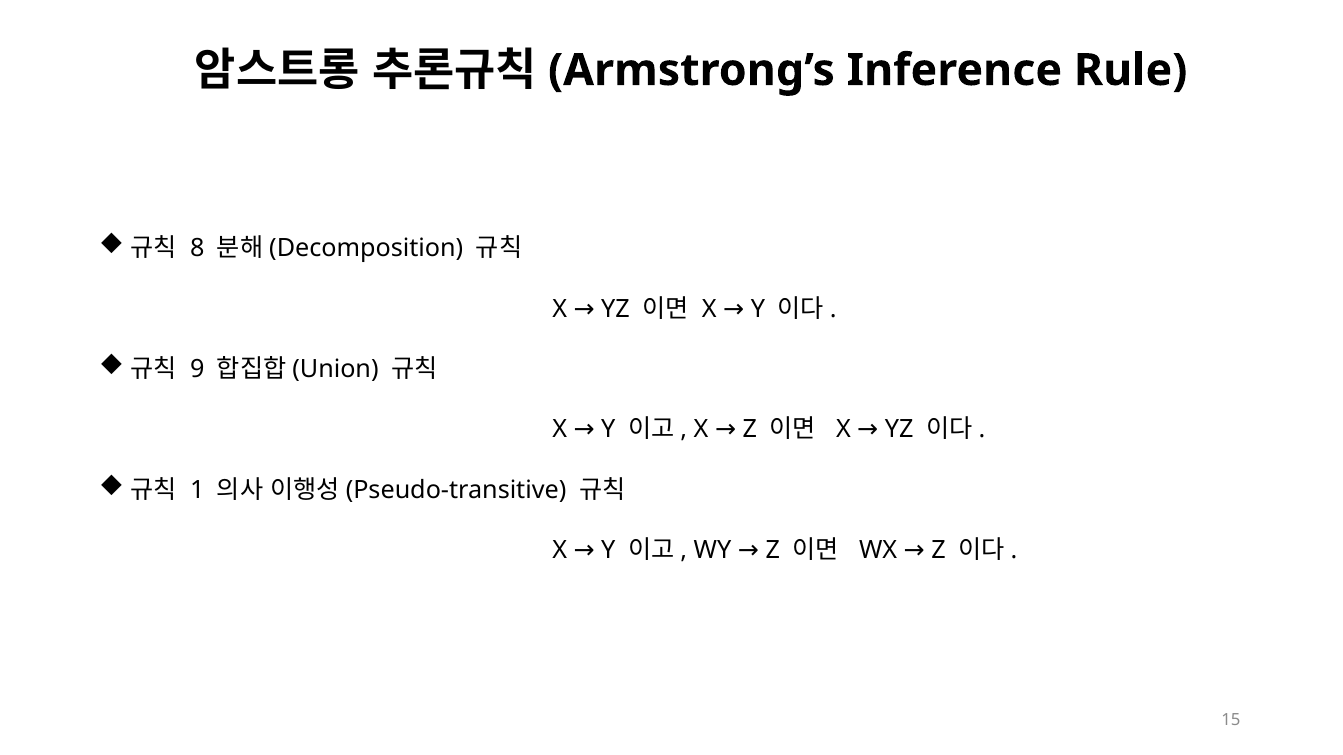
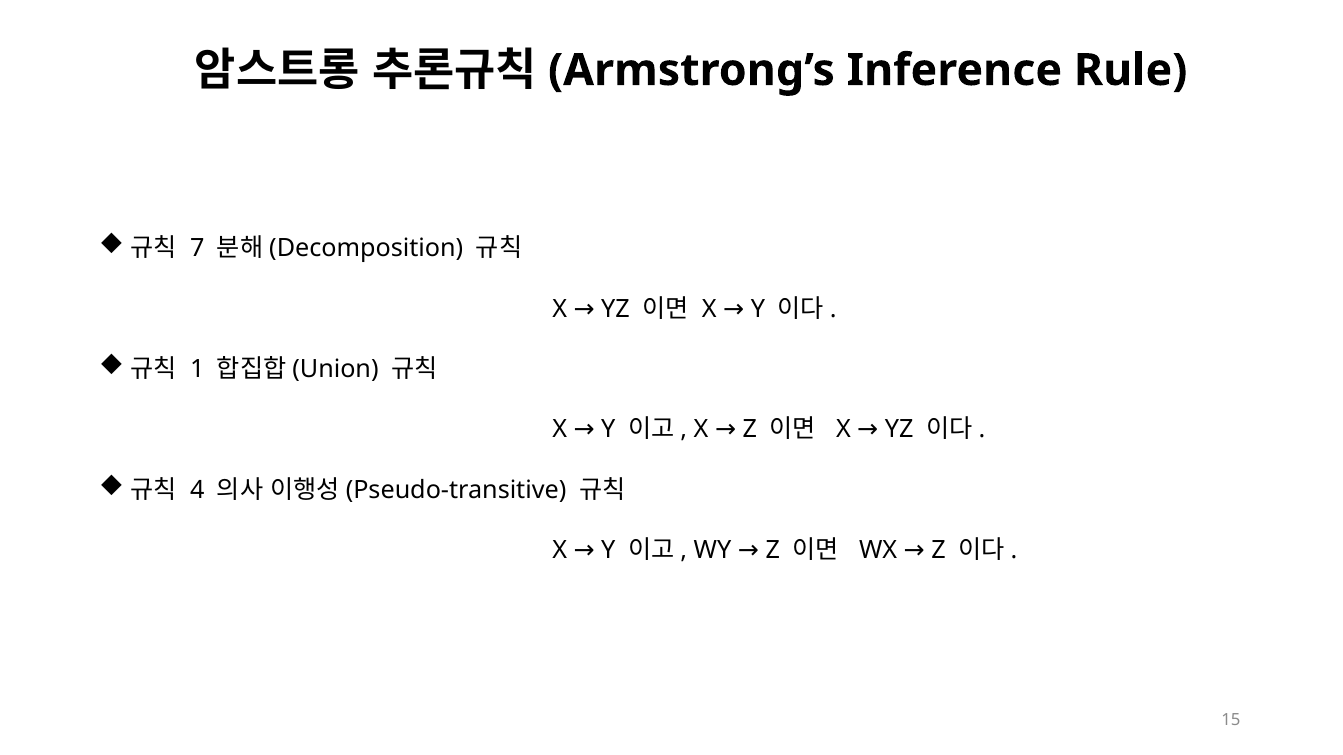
8: 8 -> 7 (197, 249)
9: 9 -> 1 (197, 369)
1: 1 -> 4 (197, 490)
